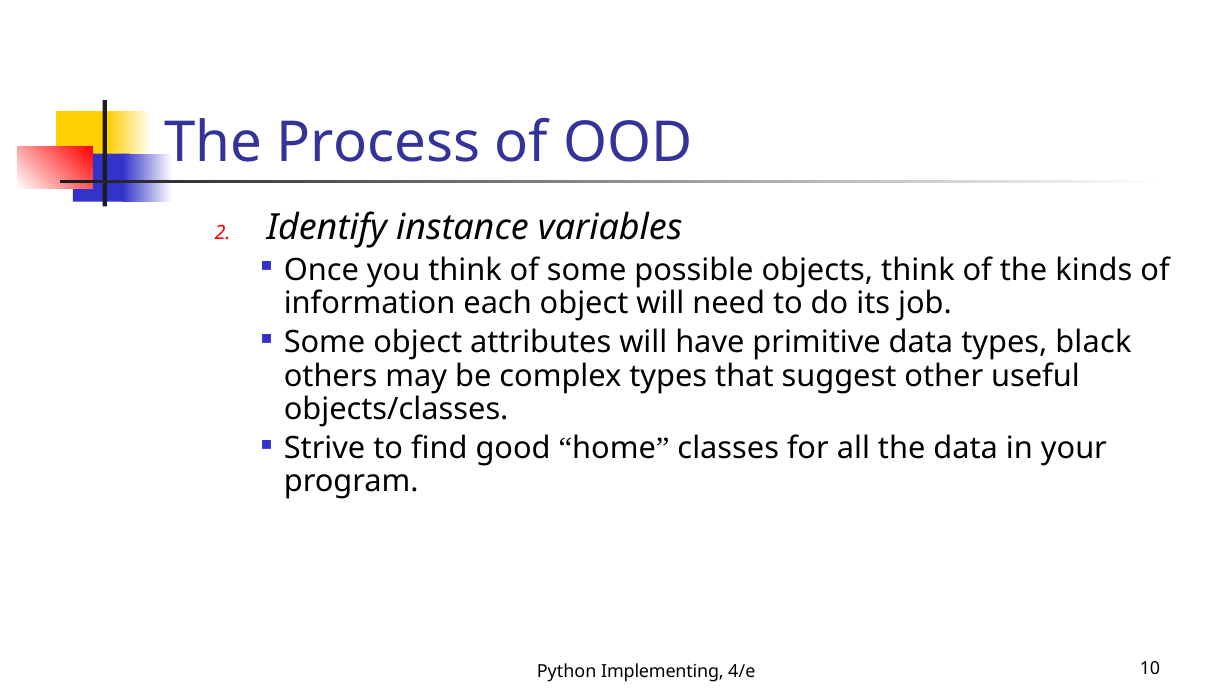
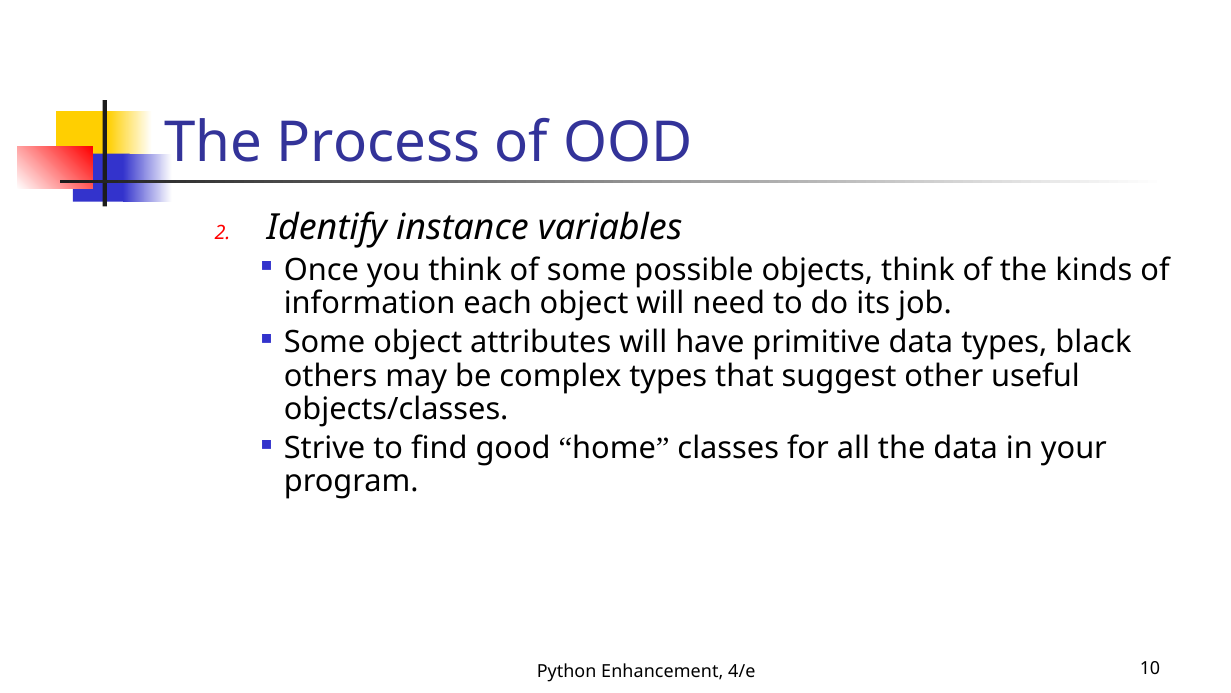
Implementing: Implementing -> Enhancement (662, 671)
